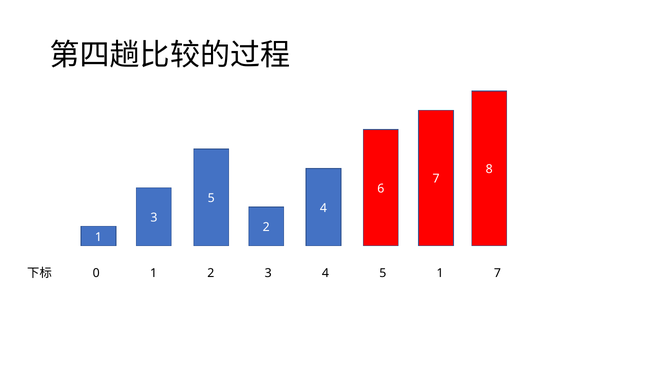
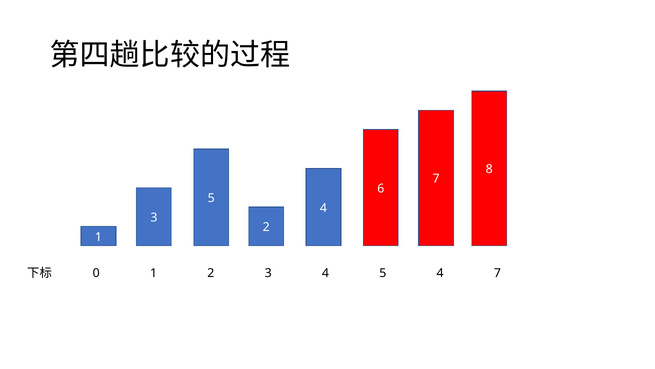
5 1: 1 -> 4 (440, 273)
